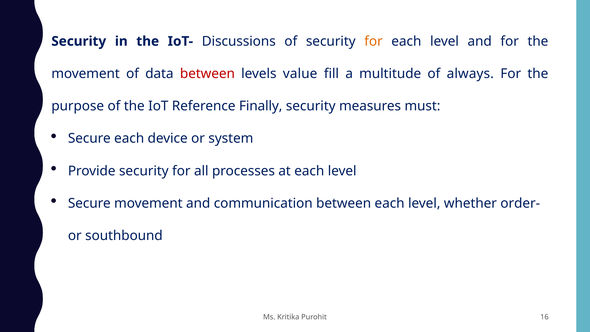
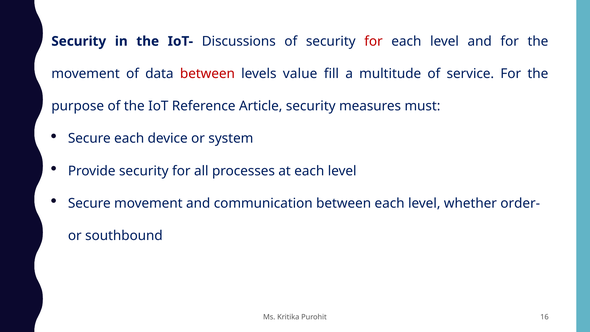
for colour: orange -> red (374, 41)
always: always -> service (470, 74)
Finally: Finally -> Article (261, 106)
